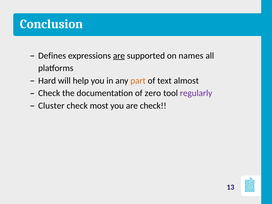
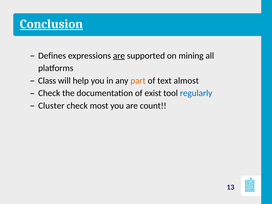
Conclusion underline: none -> present (51, 24)
names: names -> mining (191, 56)
Hard: Hard -> Class (47, 81)
zero: zero -> exist (153, 93)
regularly colour: purple -> blue (196, 93)
are check: check -> count (153, 106)
